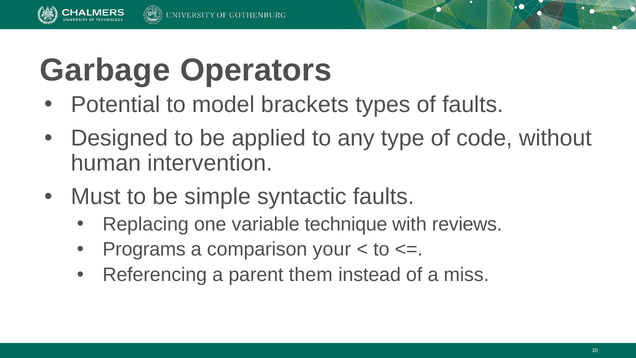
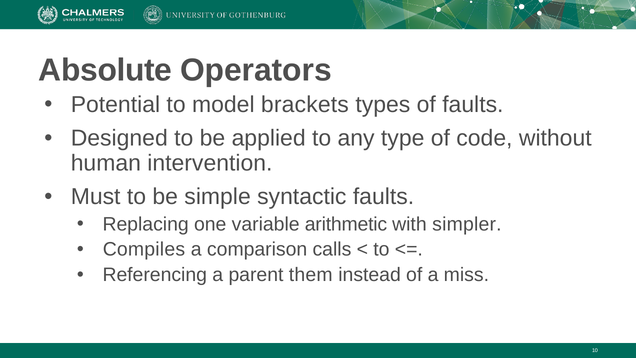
Garbage: Garbage -> Absolute (105, 70)
technique: technique -> arithmetic (346, 224)
reviews: reviews -> simpler (467, 224)
Programs: Programs -> Compiles (144, 249)
your: your -> calls (332, 249)
